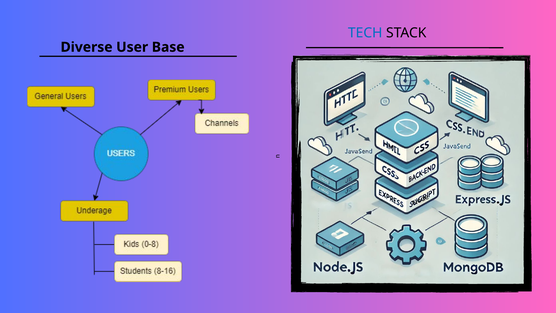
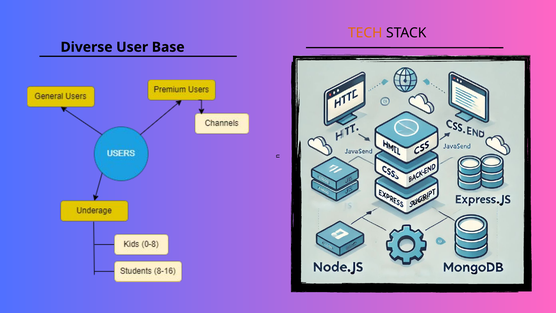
TECH colour: blue -> orange (365, 33)
